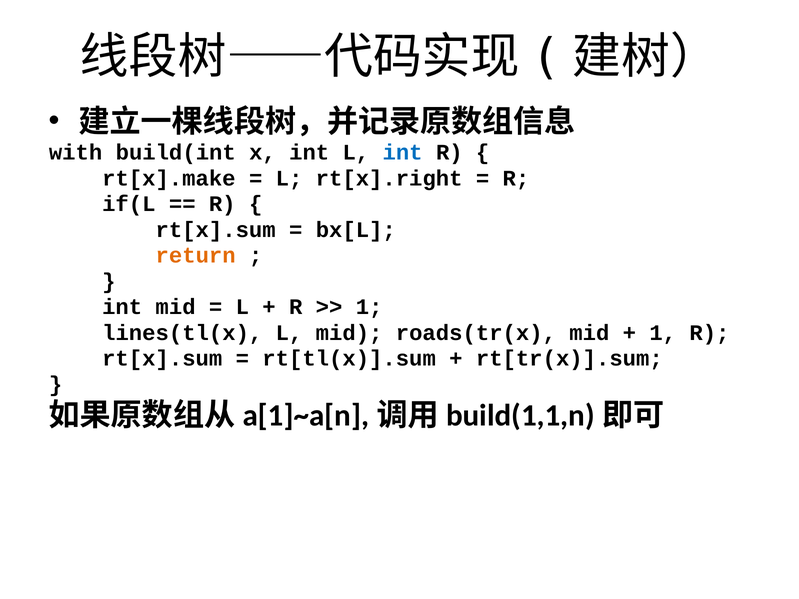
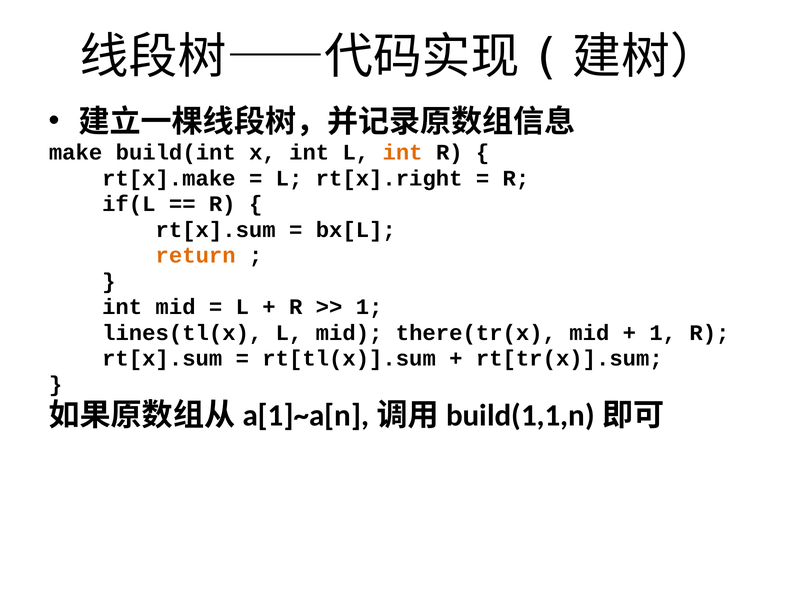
with: with -> make (76, 153)
int colour: blue -> orange (403, 153)
roads(tr(x: roads(tr(x -> there(tr(x (476, 333)
